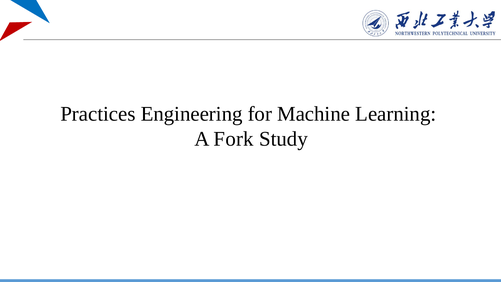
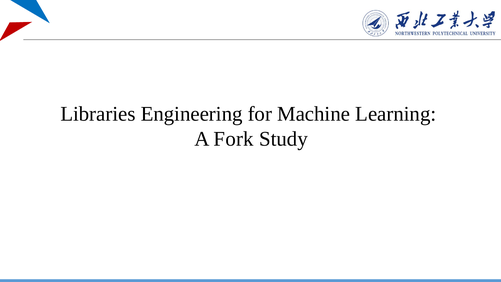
Practices: Practices -> Libraries (98, 114)
